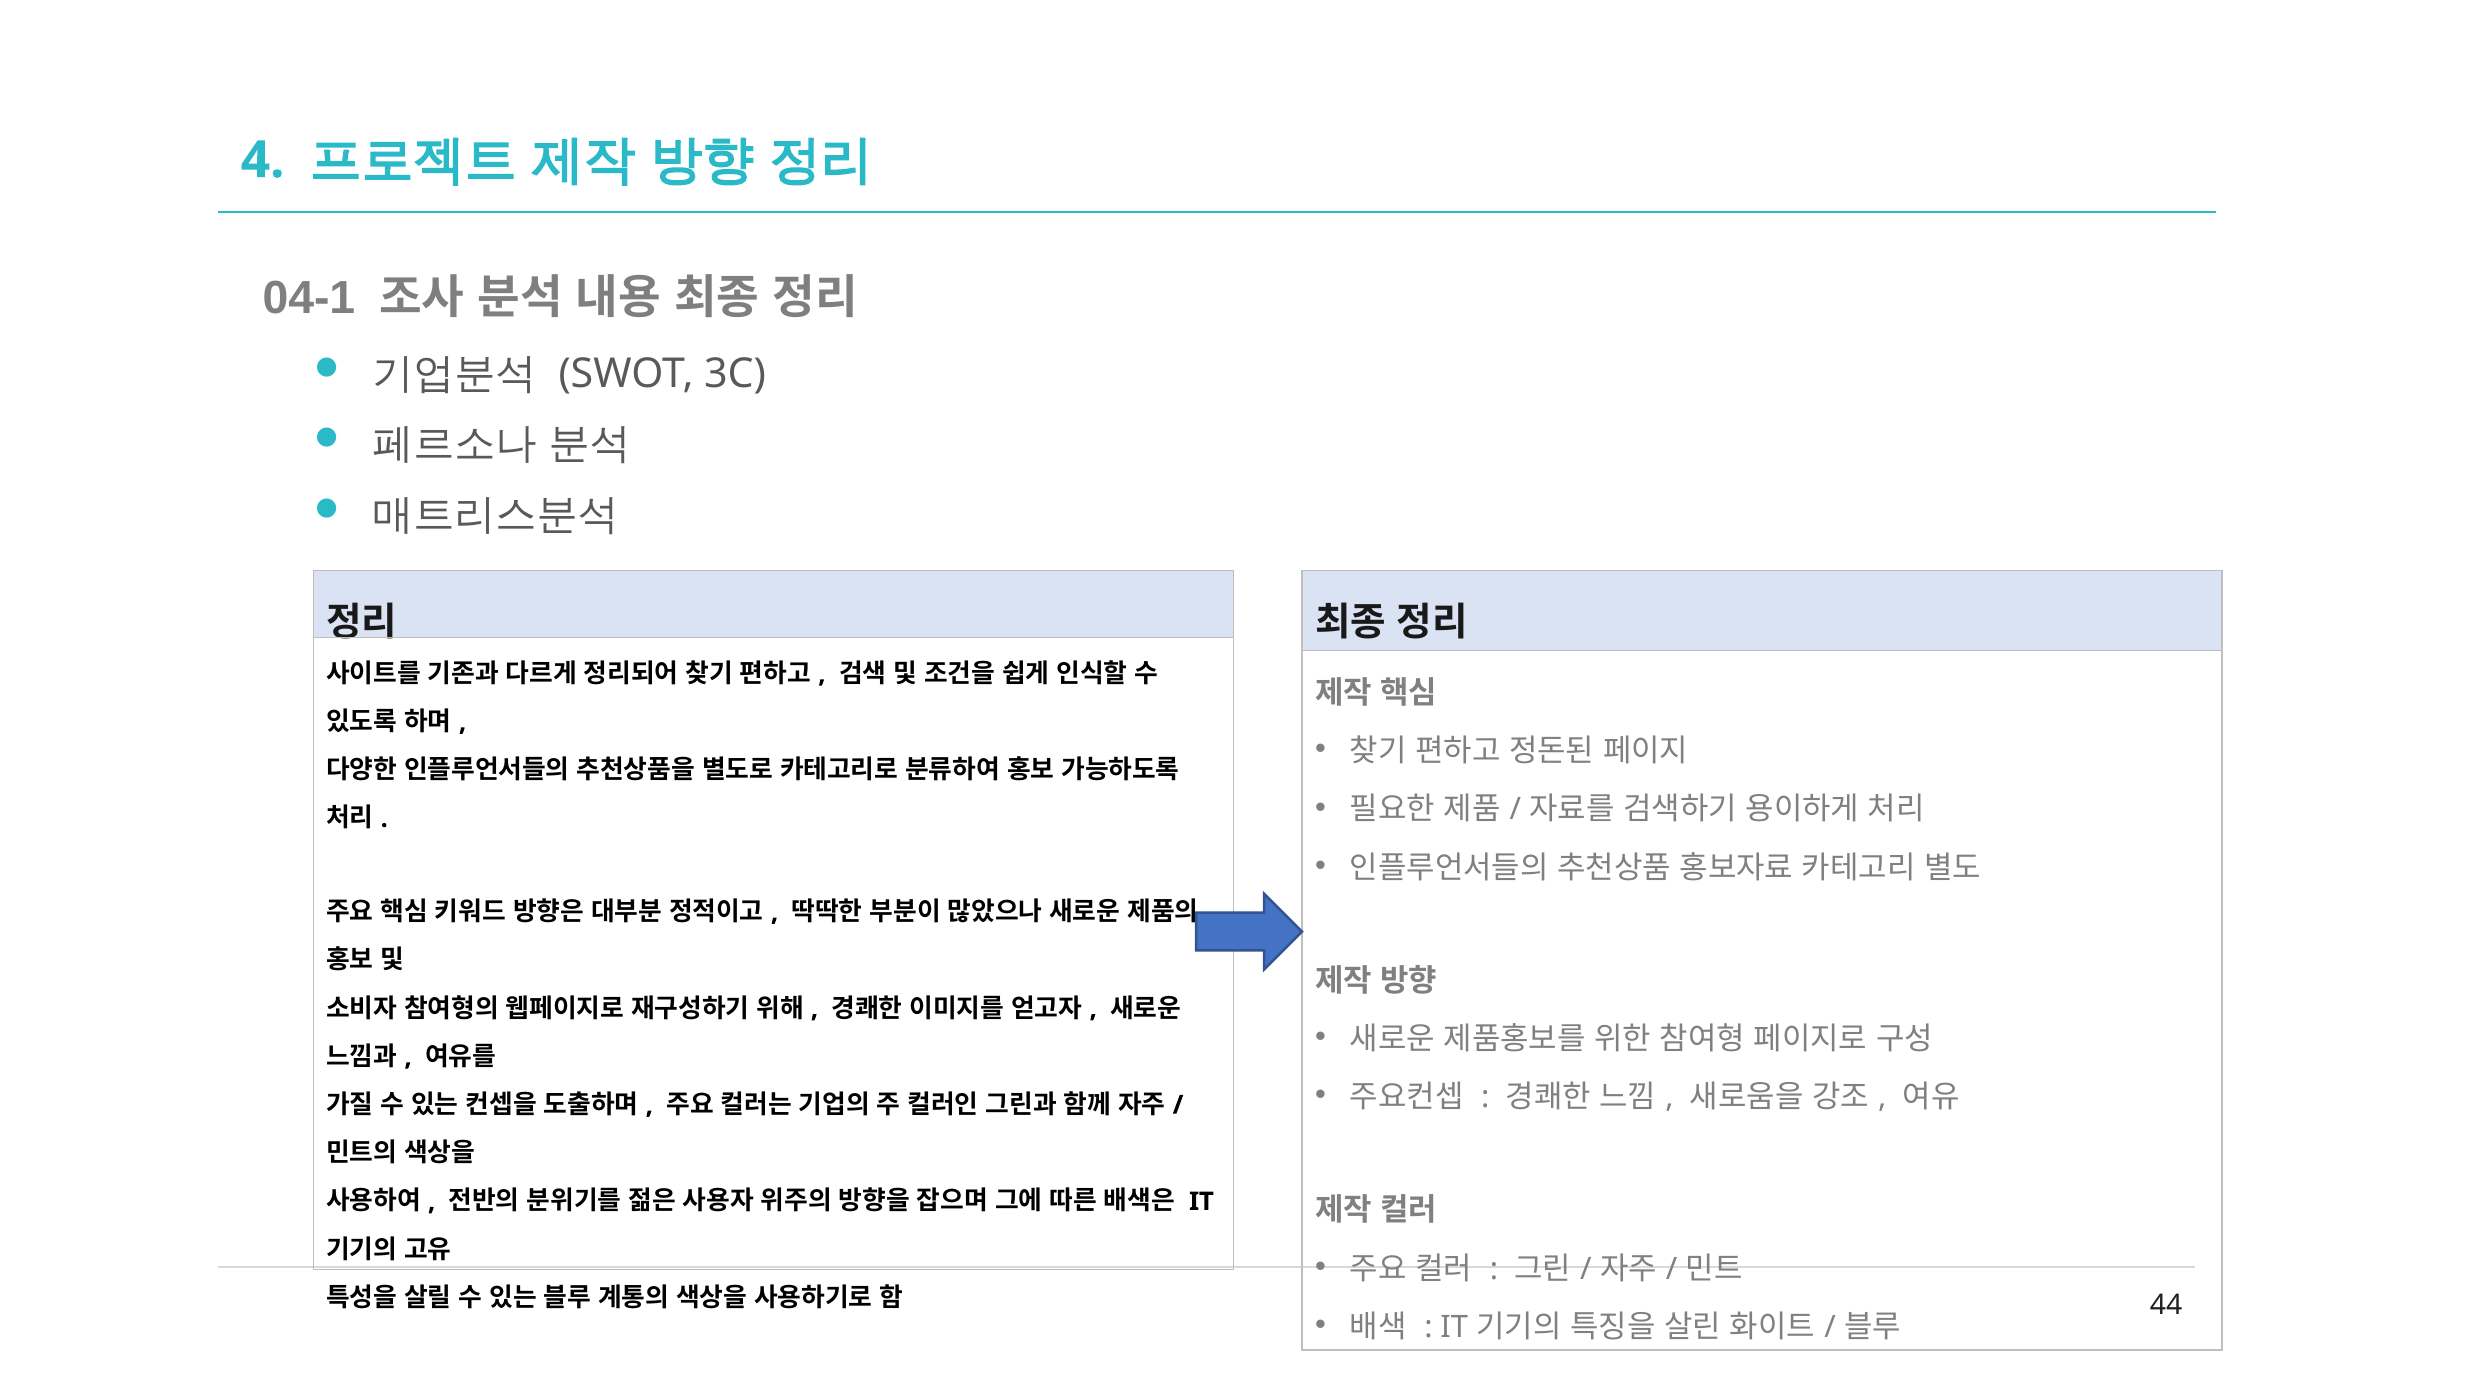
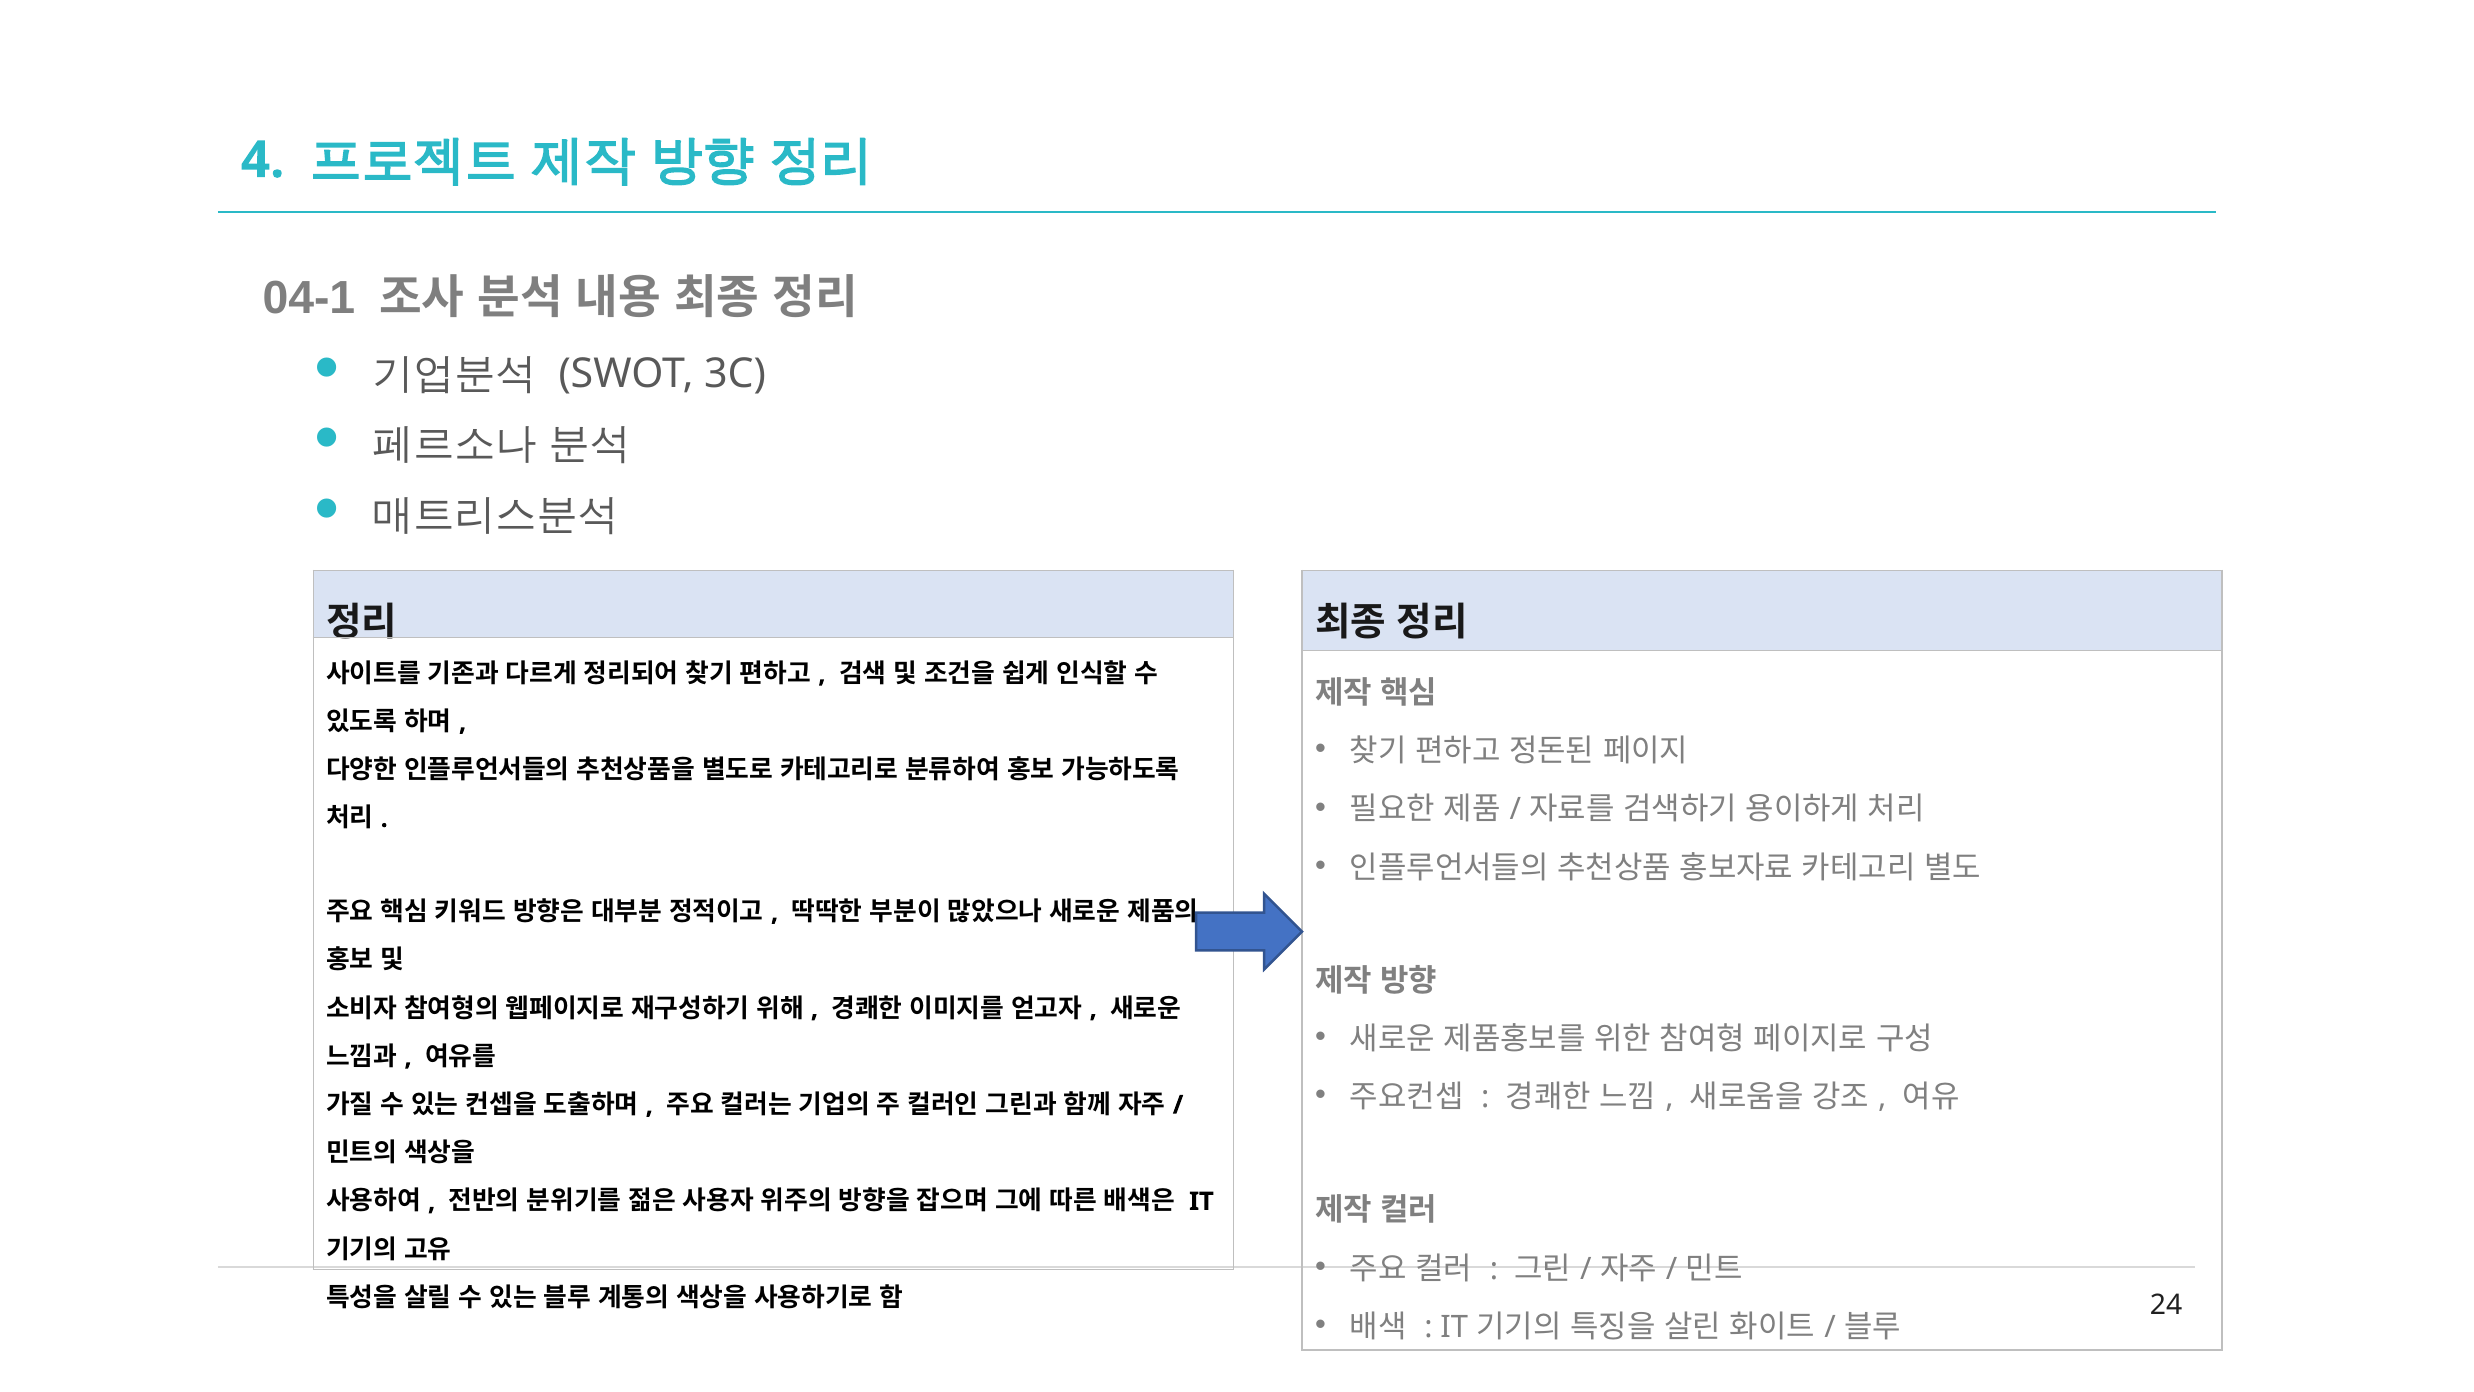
44: 44 -> 24 (2166, 1305)
